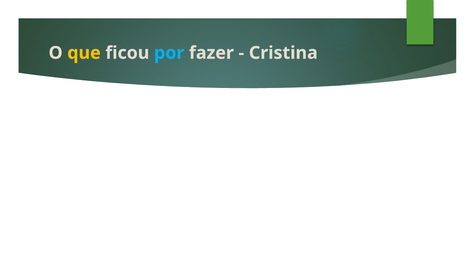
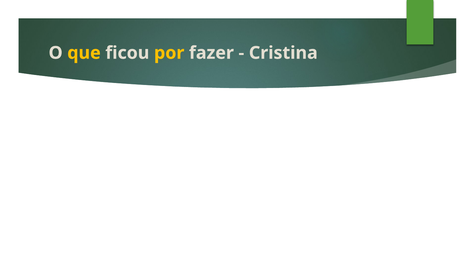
por colour: light blue -> yellow (169, 53)
